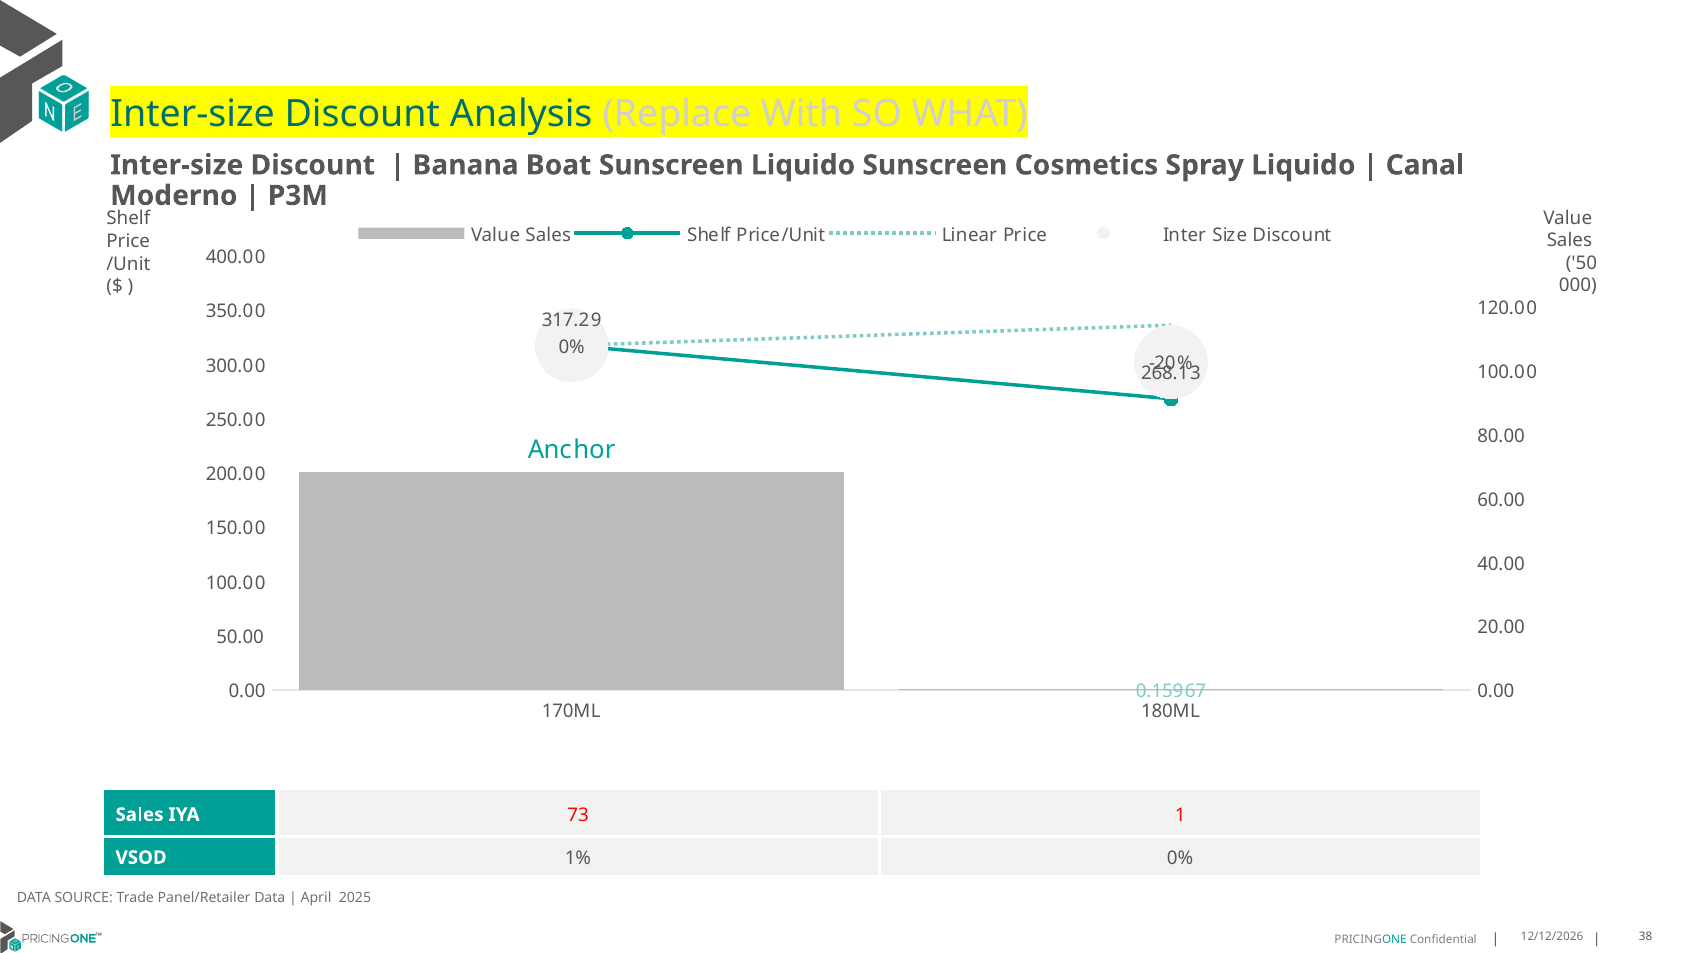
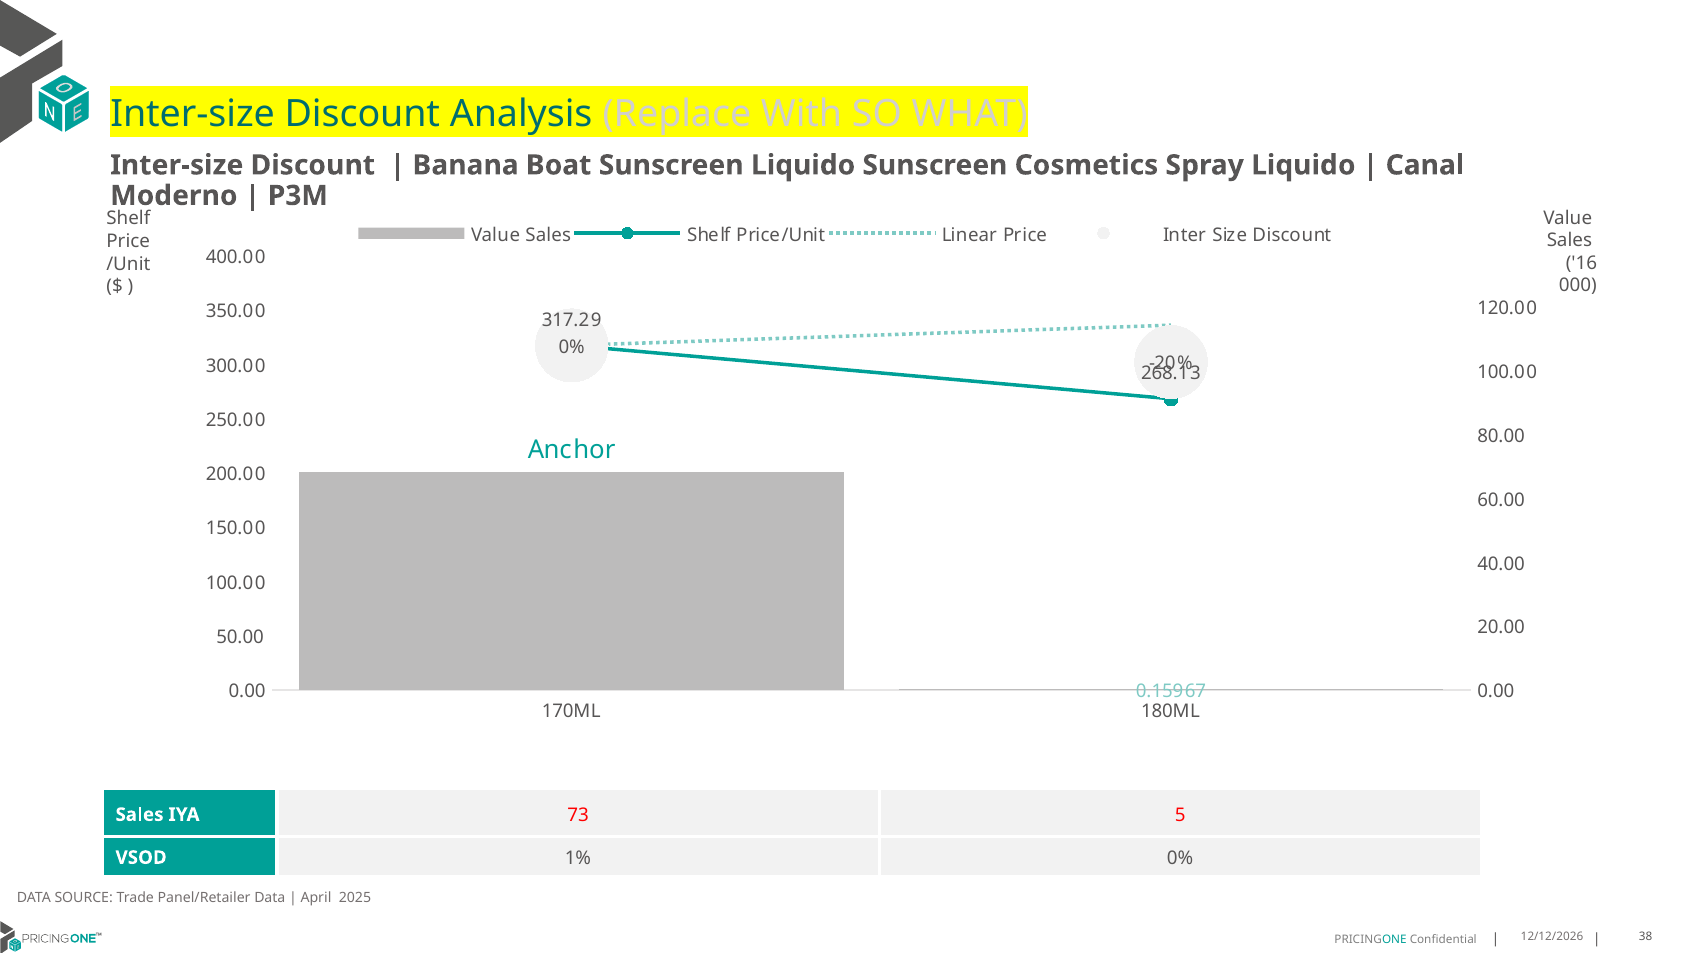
50: 50 -> 16 (1581, 263)
1: 1 -> 5 (1180, 815)
